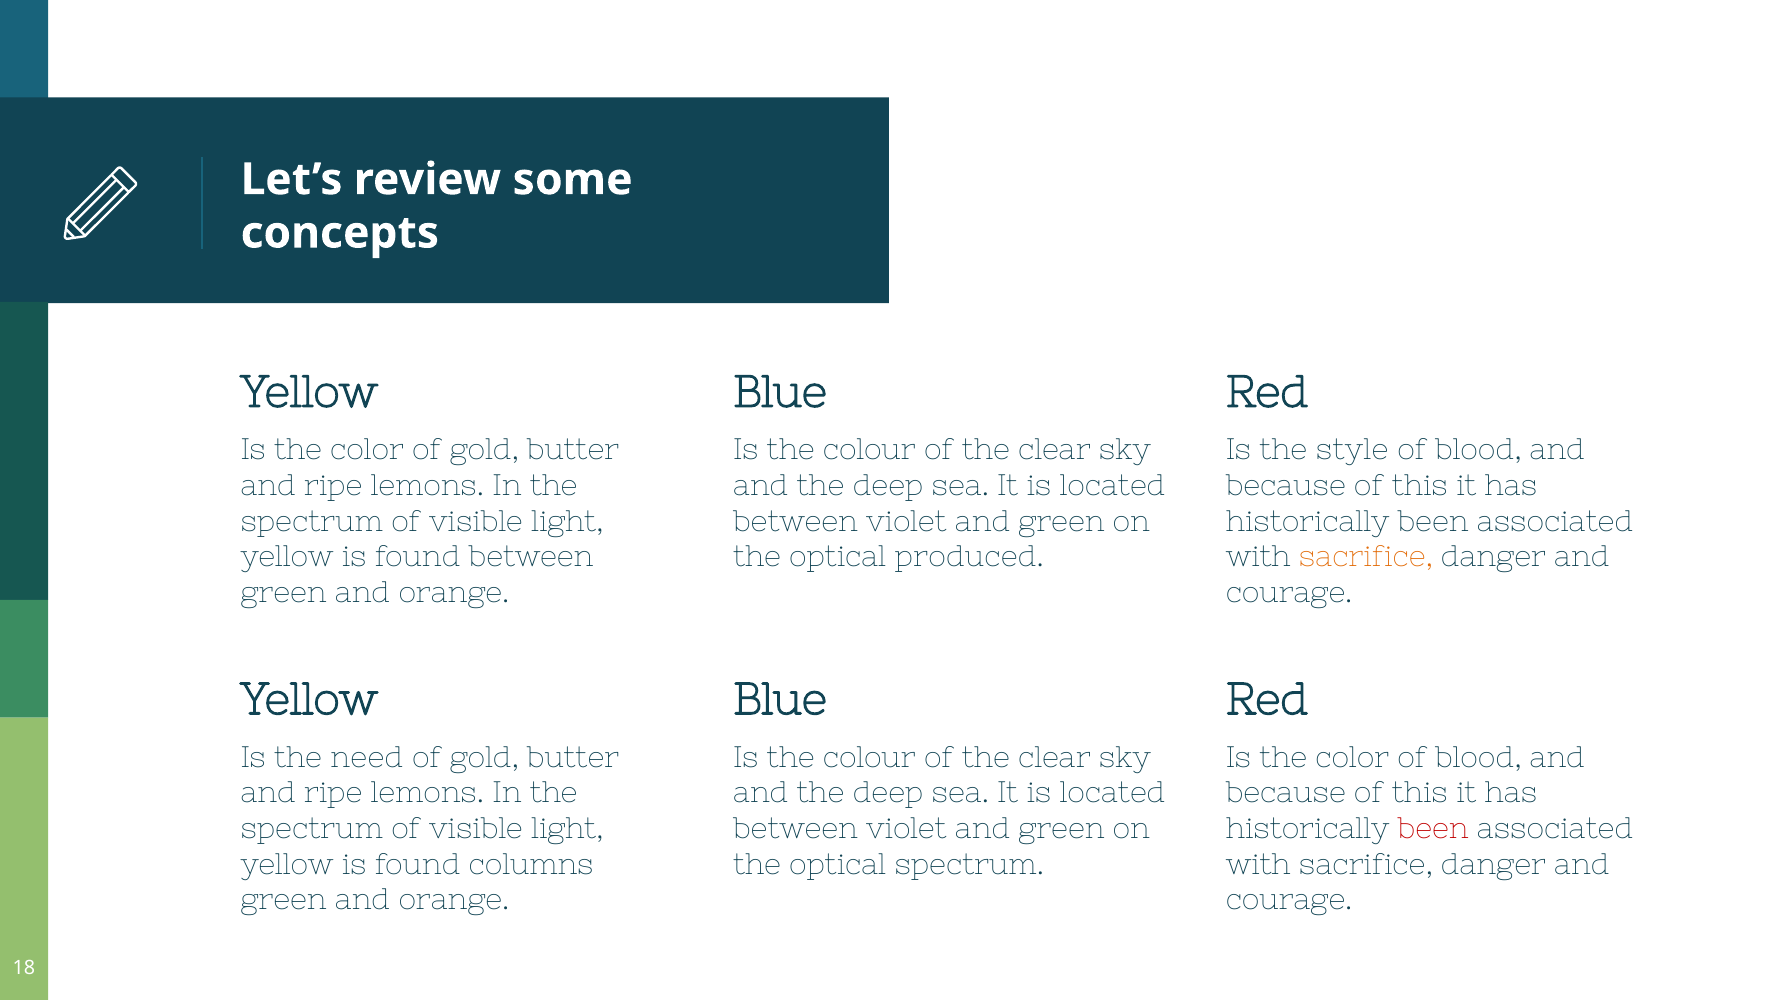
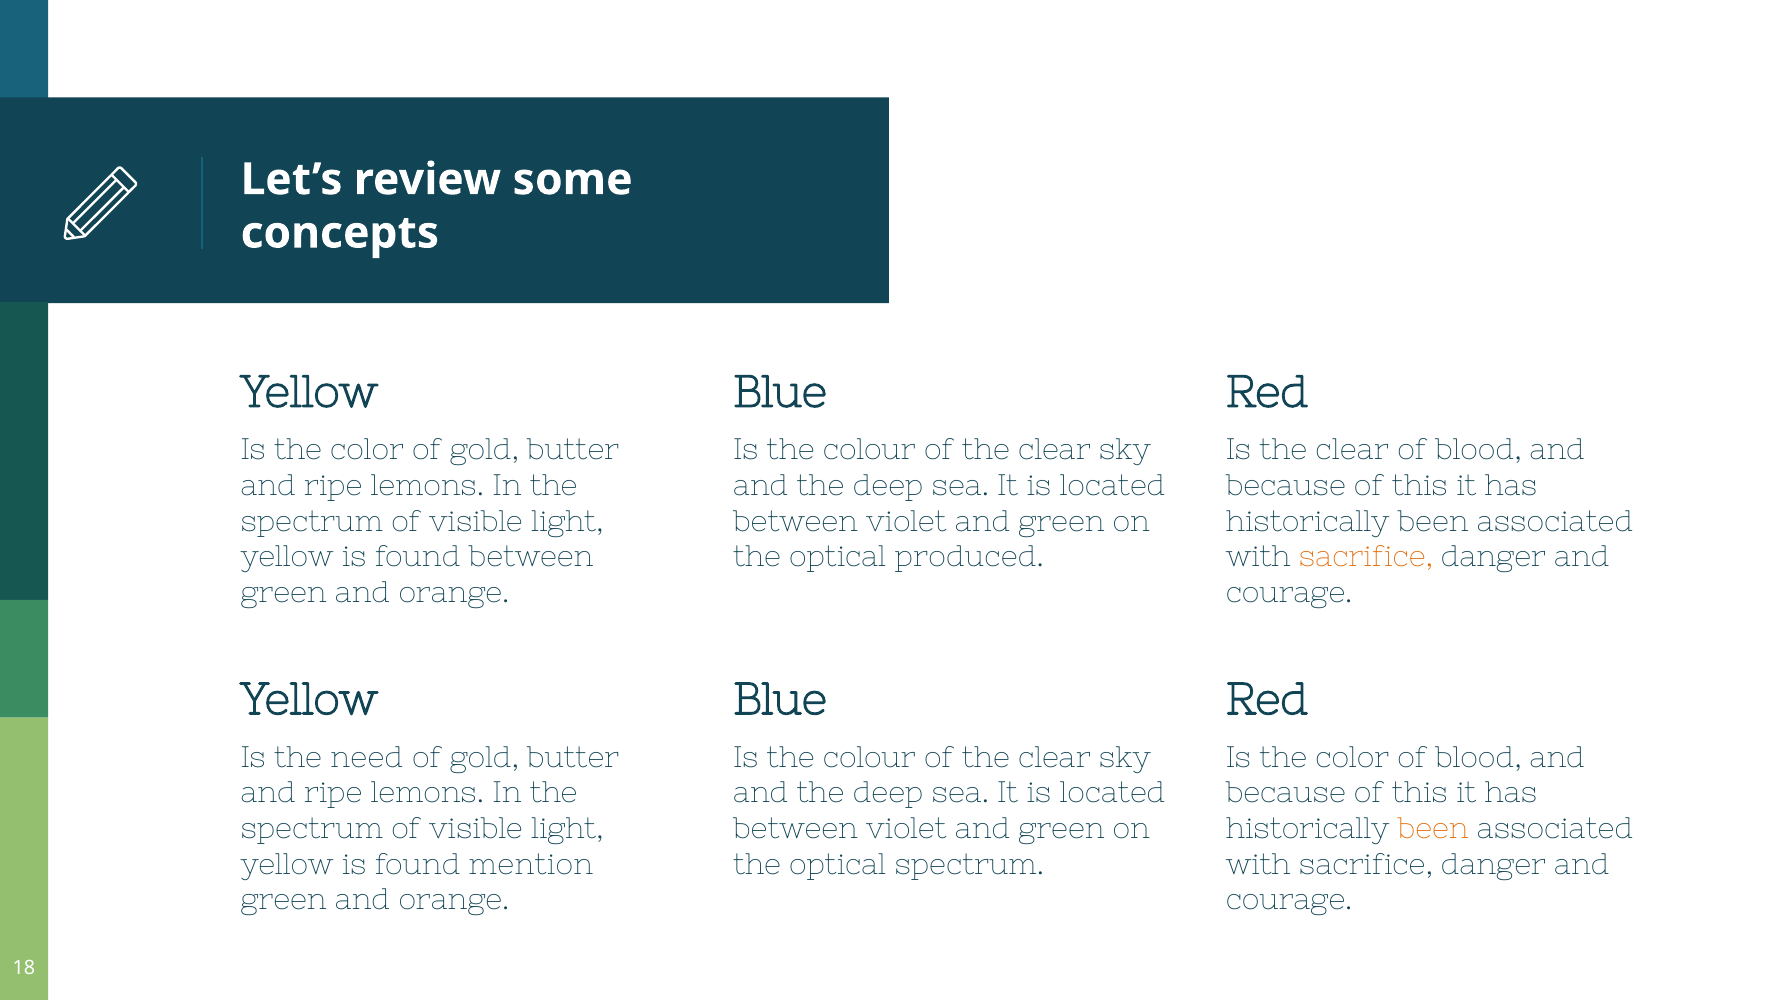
Is the style: style -> clear (1352, 450)
been colour: red -> orange (1433, 829)
columns: columns -> mention (531, 864)
